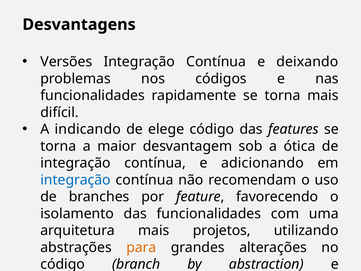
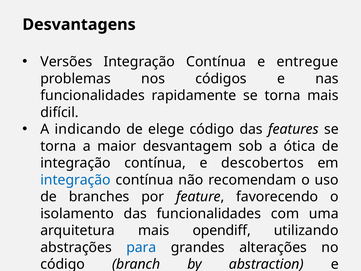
deixando: deixando -> entregue (307, 62)
adicionando: adicionando -> descobertos (262, 163)
projetos: projetos -> opendiff (222, 230)
para colour: orange -> blue (141, 247)
